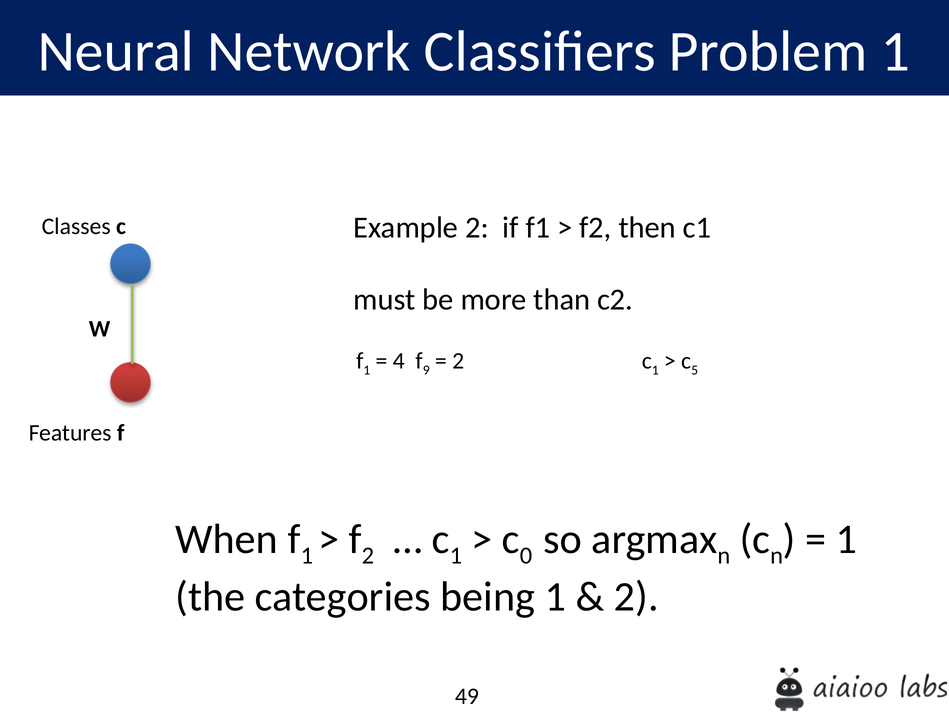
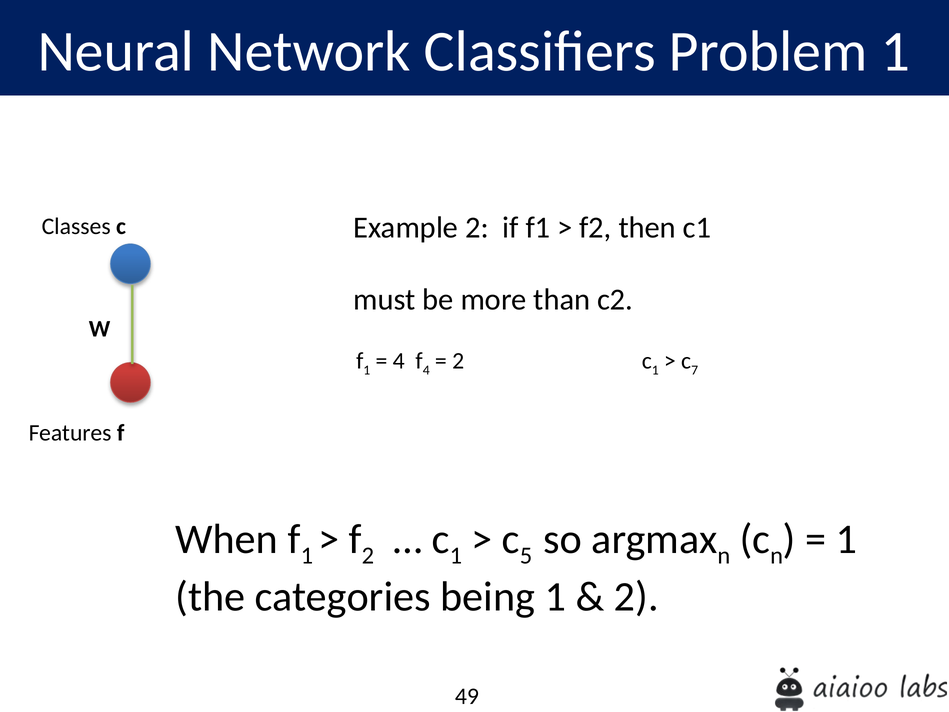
f 9: 9 -> 4 (426, 370)
5: 5 -> 7 (695, 370)
0: 0 -> 5 (526, 555)
